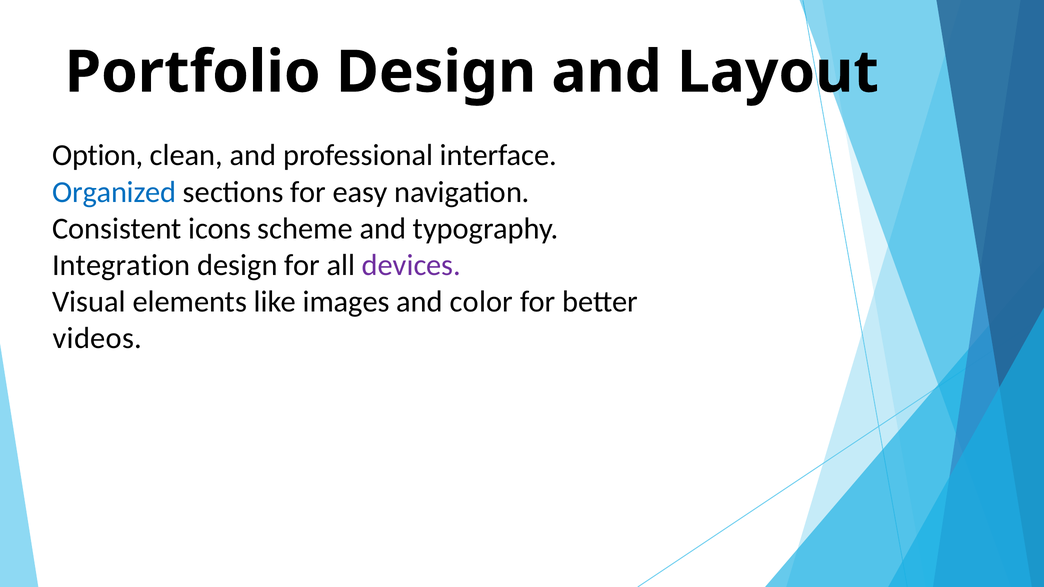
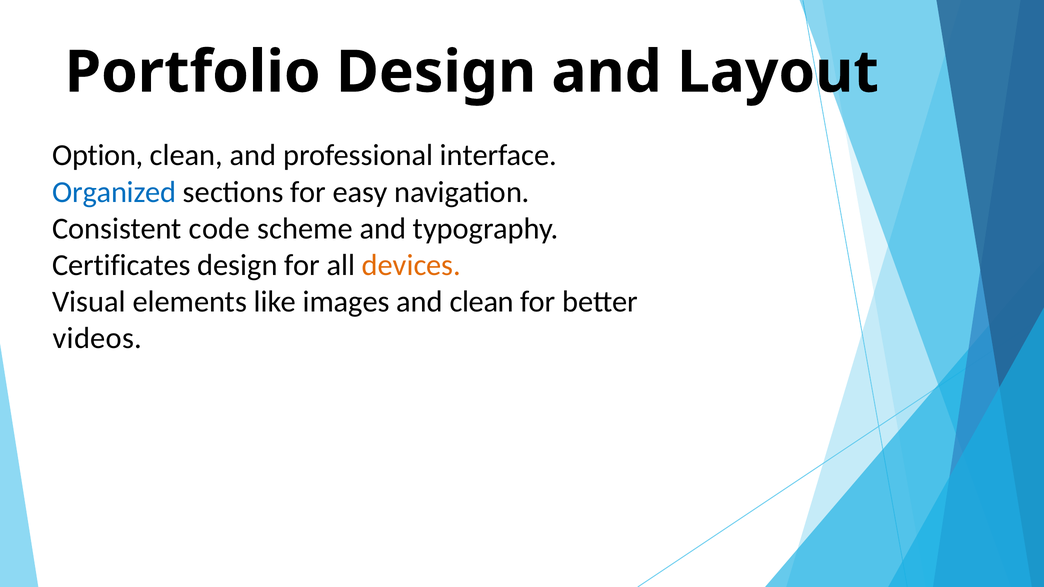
icons: icons -> code (219, 229)
Integration: Integration -> Certificates (121, 265)
devices colour: purple -> orange (411, 265)
and color: color -> clean (482, 302)
